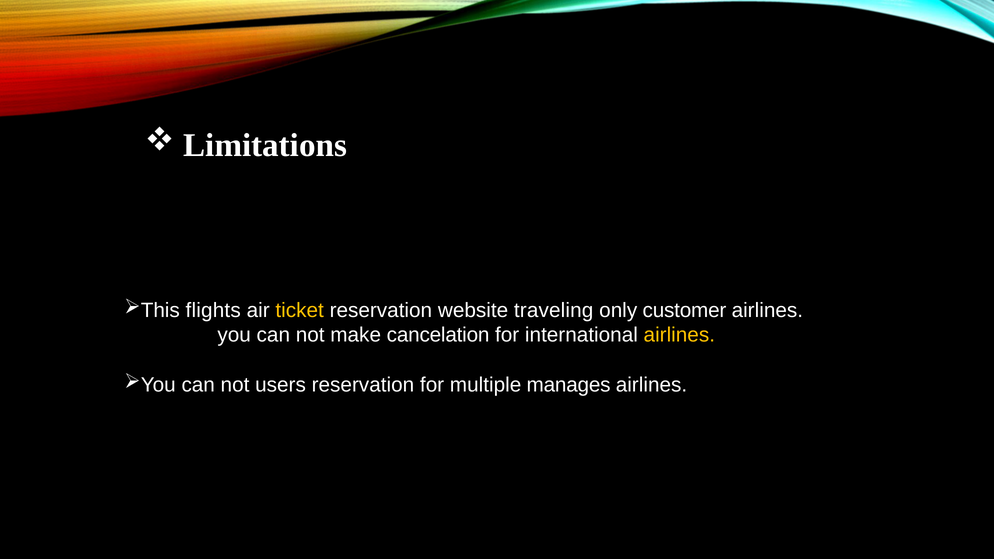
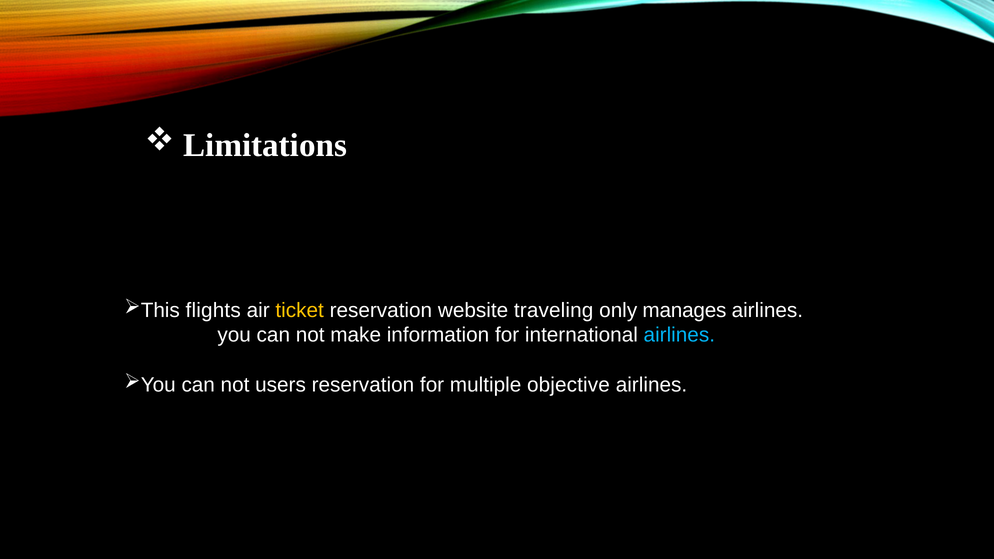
customer: customer -> manages (684, 310)
cancelation: cancelation -> information (438, 335)
airlines colour: yellow -> light blue (679, 335)
manages: manages -> objective (568, 385)
